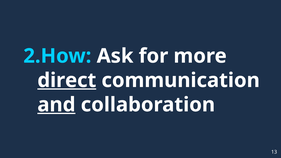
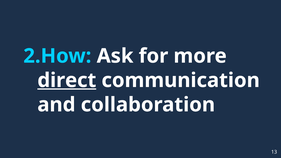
and underline: present -> none (56, 105)
